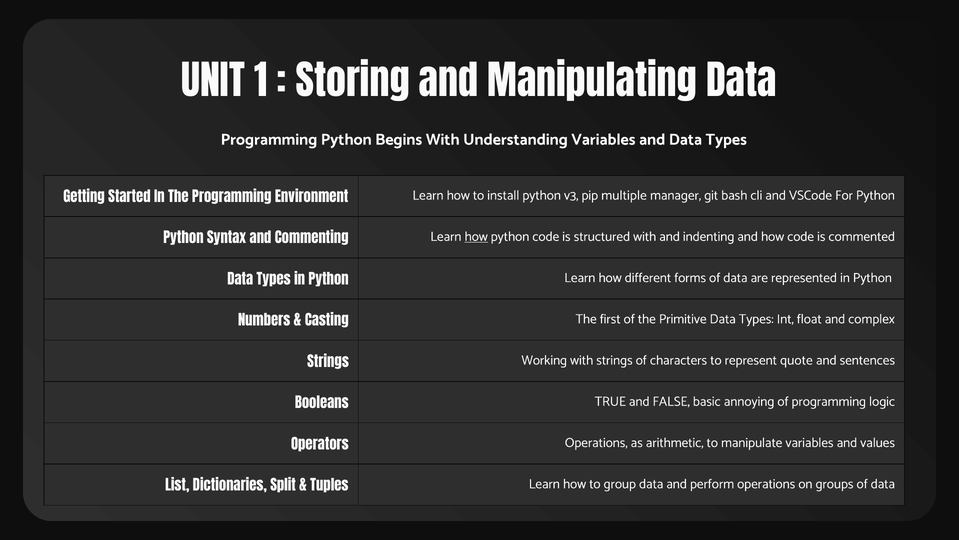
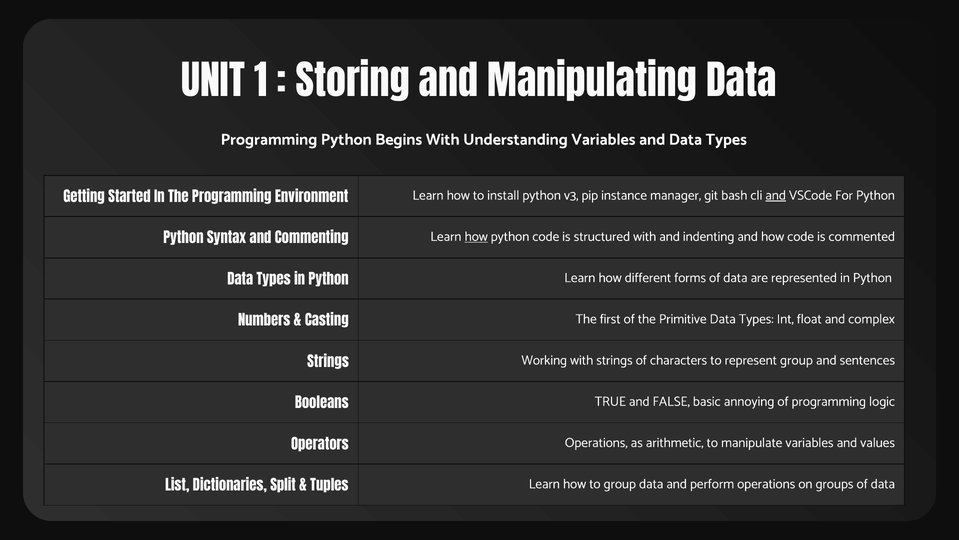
multiple: multiple -> instance (624, 195)
and underline: none -> present (776, 195)
represent quote: quote -> group (796, 360)
